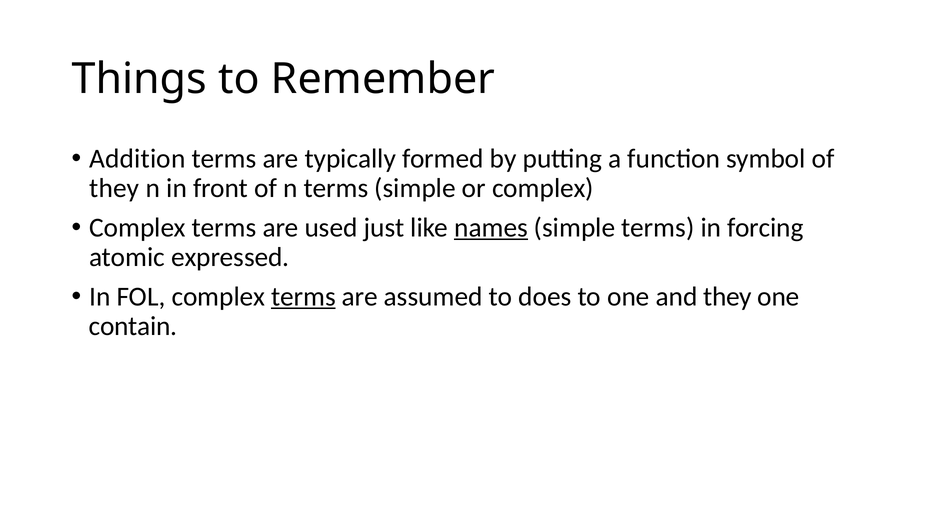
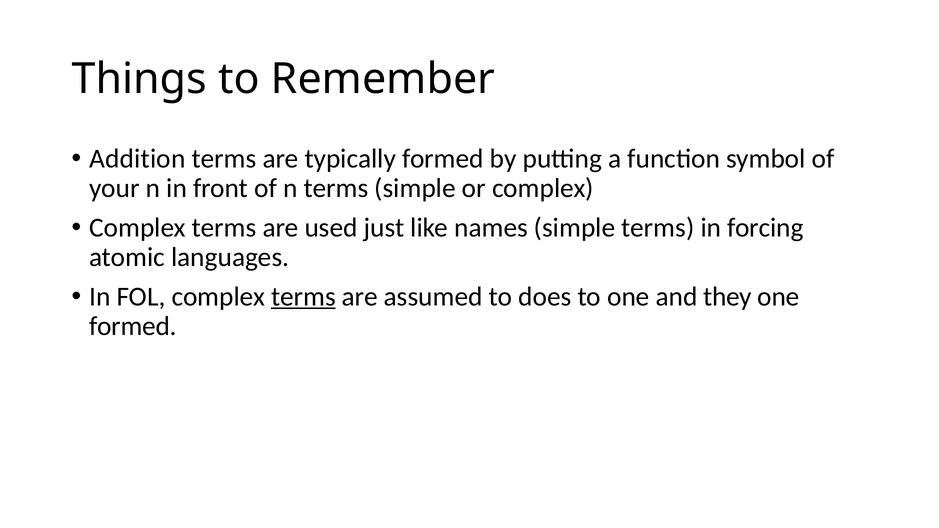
they: they -> your (114, 188)
names underline: present -> none (491, 228)
expressed: expressed -> languages (230, 257)
contain: contain -> formed (133, 326)
